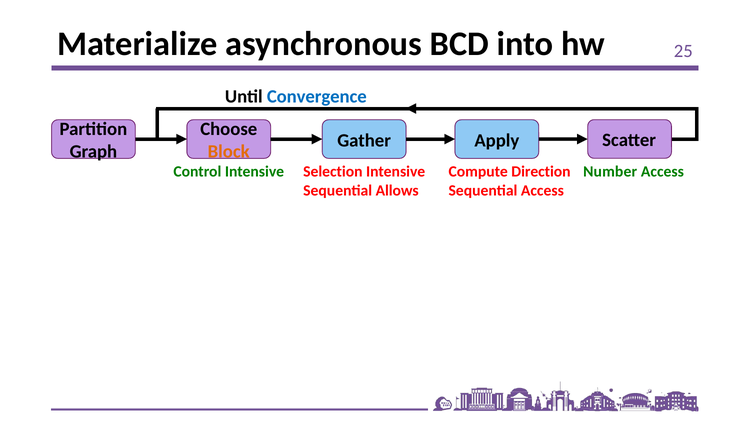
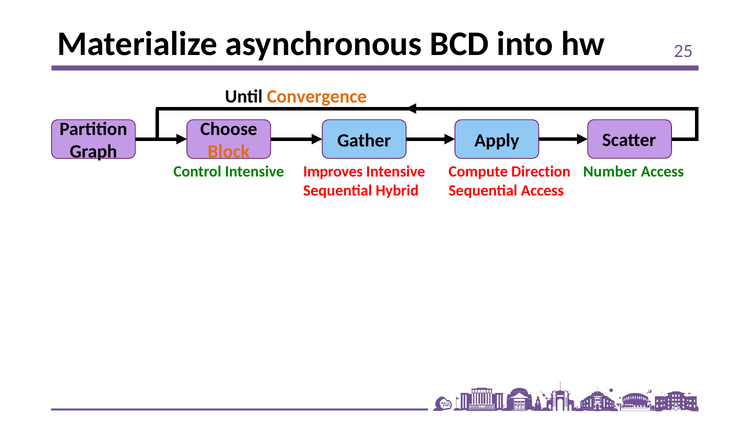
Convergence colour: blue -> orange (317, 97)
Selection: Selection -> Improves (333, 172)
Allows: Allows -> Hybrid (397, 190)
